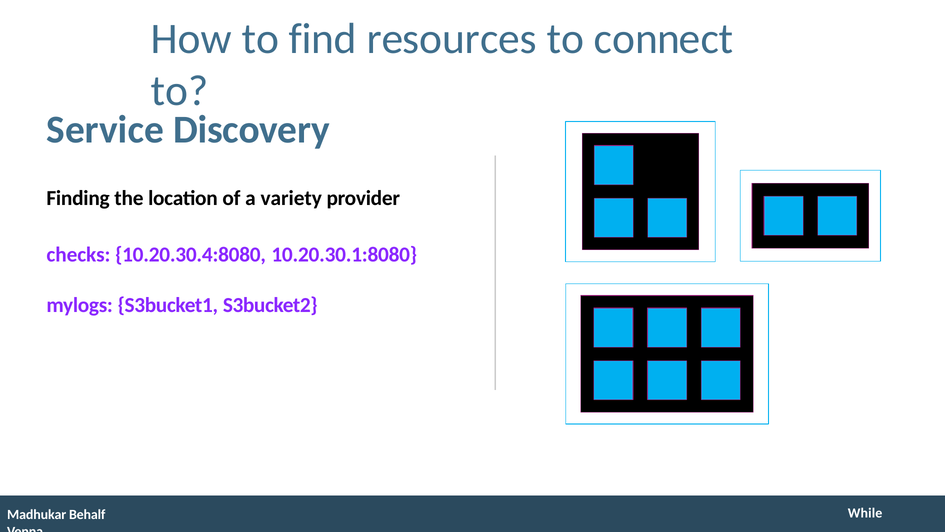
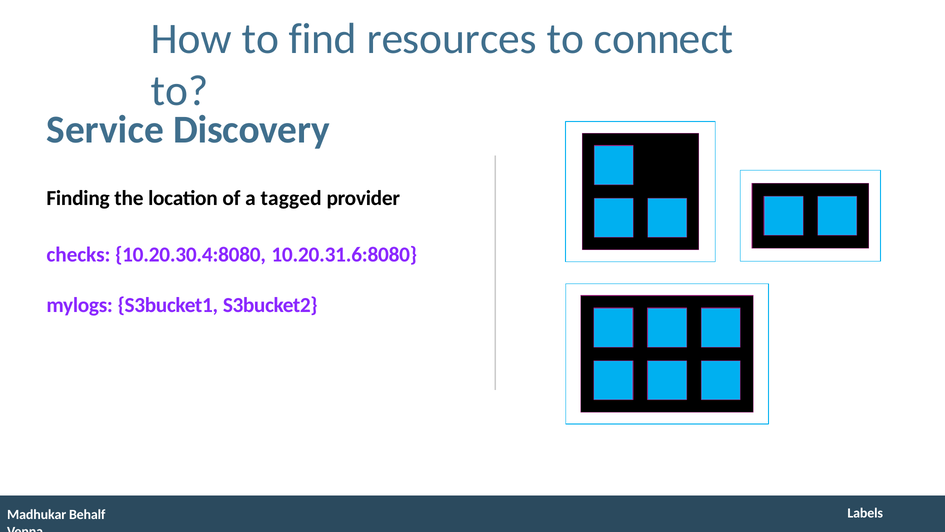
variety: variety -> tagged (291, 198)
10.20.30.1:8080: 10.20.30.1:8080 -> 10.20.31.6:8080 (344, 254)
While: While -> Labels (865, 513)
